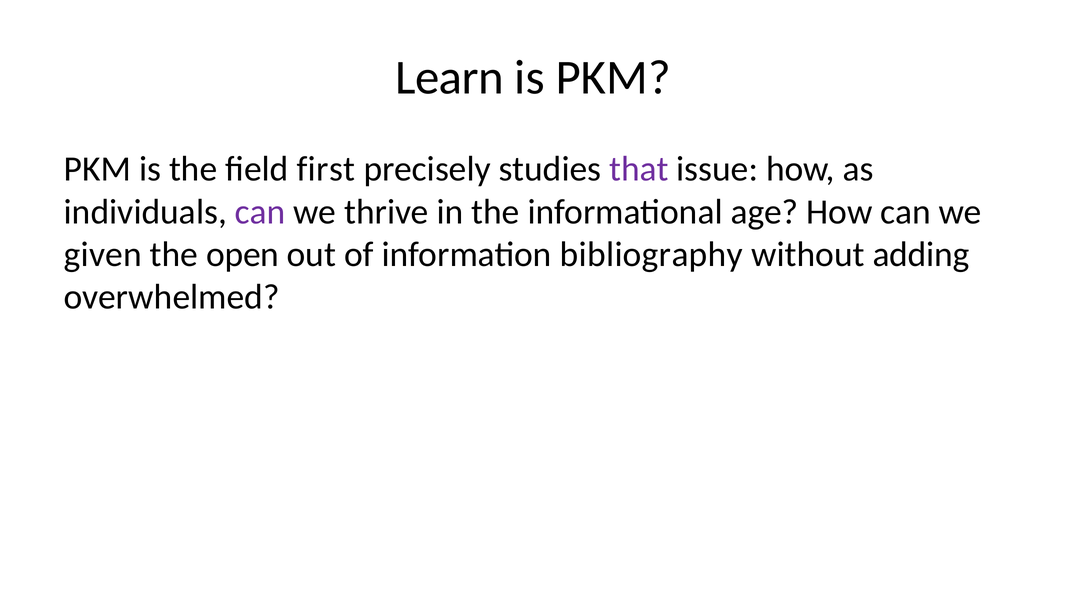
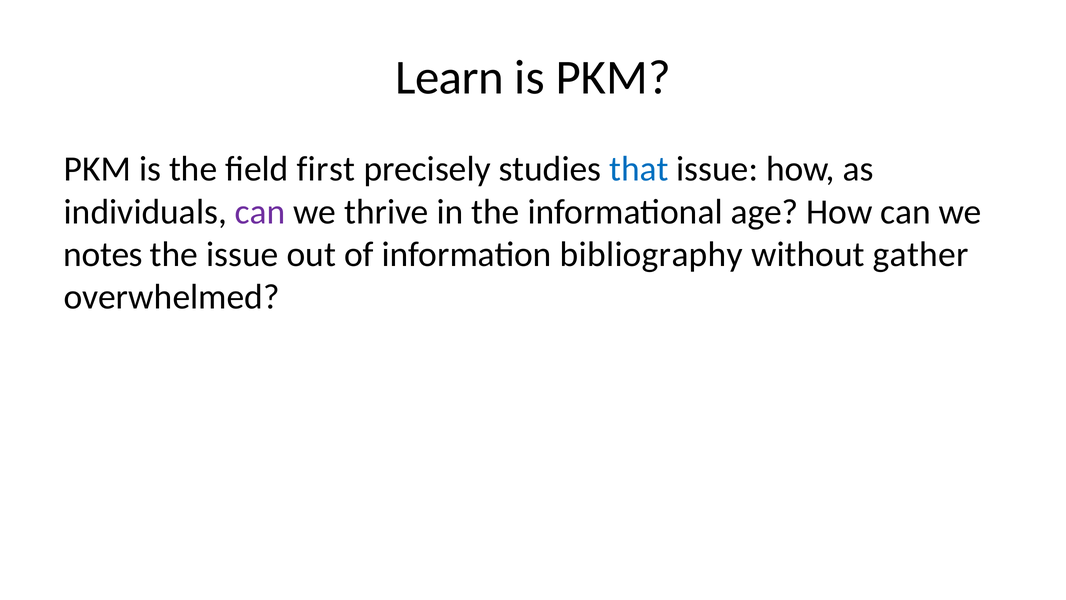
that colour: purple -> blue (639, 169)
given: given -> notes (103, 254)
the open: open -> issue (242, 254)
adding: adding -> gather (921, 254)
